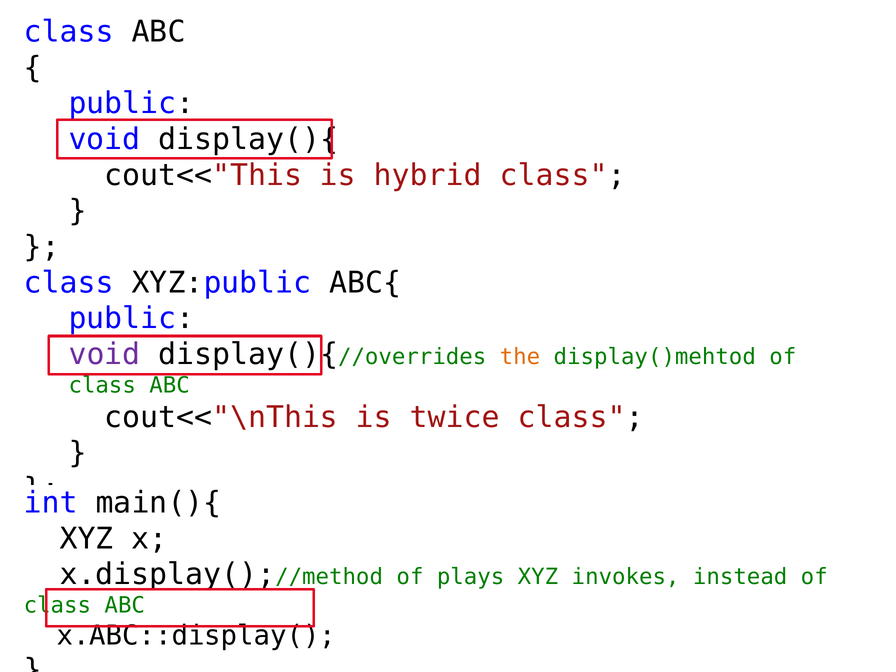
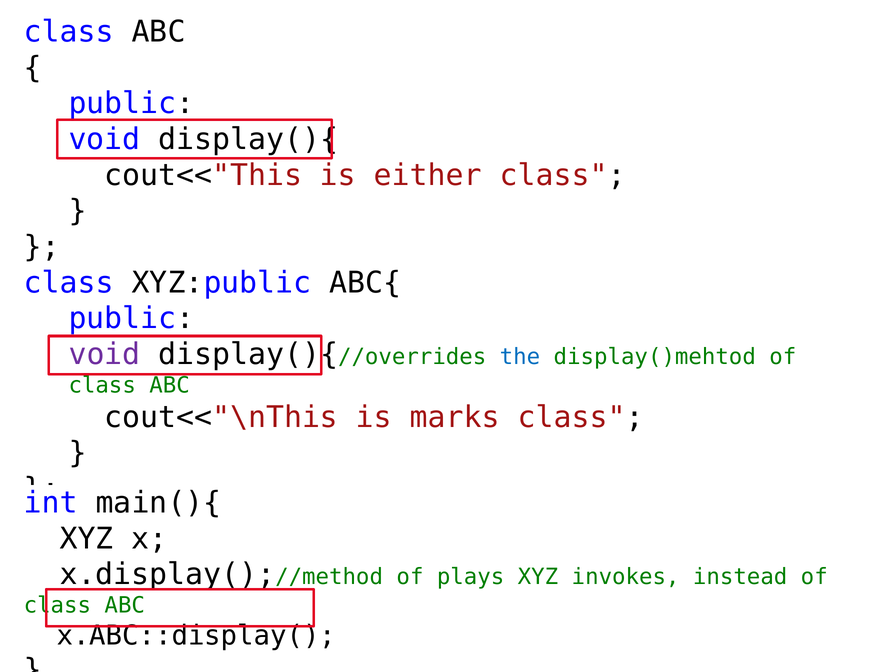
hybrid: hybrid -> either (428, 175)
the colour: orange -> blue (520, 357)
twice: twice -> marks (455, 417)
